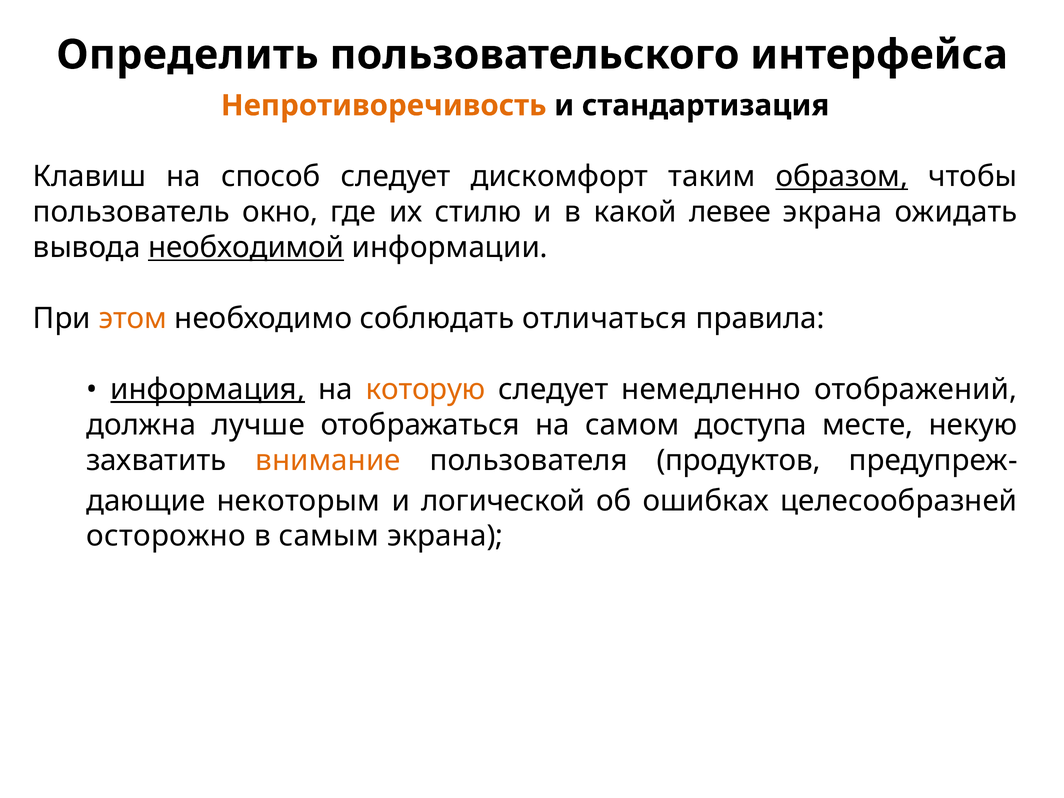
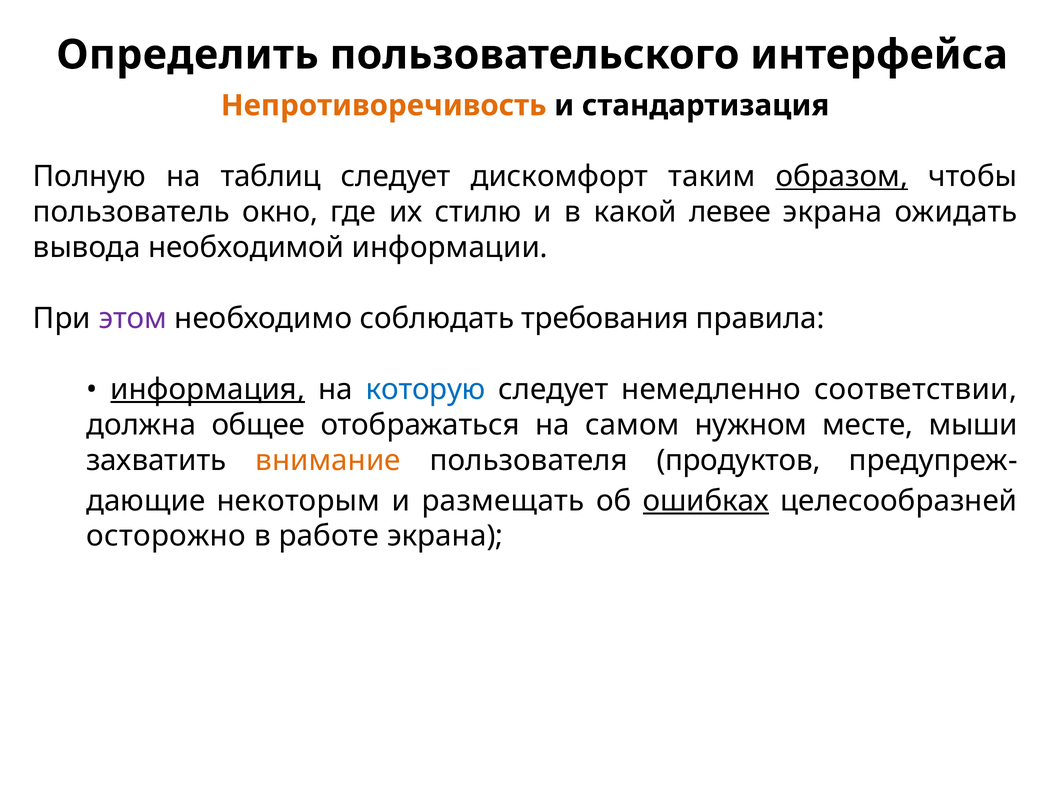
Клавиш: Клавиш -> Полную (89, 176)
способ: способ -> таблиц (271, 176)
необходимой underline: present -> none (246, 247)
этом colour: orange -> purple (133, 318)
отличаться: отличаться -> требования (605, 318)
которую colour: orange -> blue (426, 389)
отображений: отображений -> соответствии (916, 389)
лучше: лучше -> общее (258, 425)
доступа: доступа -> нужном (751, 425)
некую: некую -> мыши (973, 425)
логической: логической -> размещать (503, 501)
ошибках underline: none -> present (706, 501)
самым: самым -> работе (329, 536)
